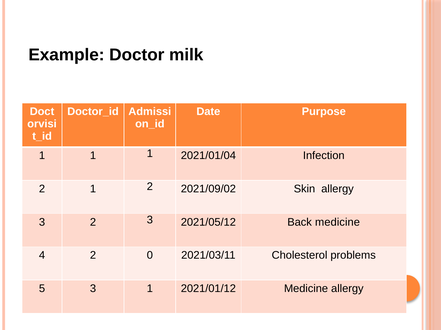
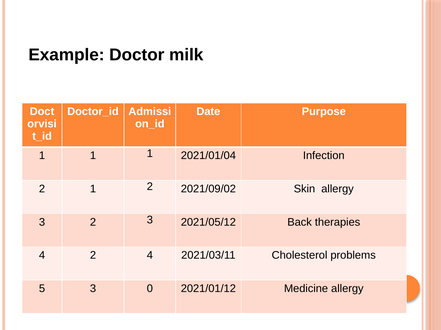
Back medicine: medicine -> therapies (338, 223)
2 0: 0 -> 4 (150, 256)
3 1: 1 -> 0 (150, 289)
